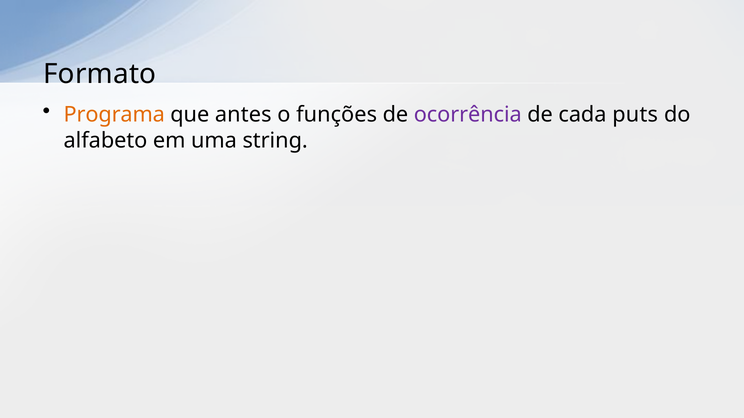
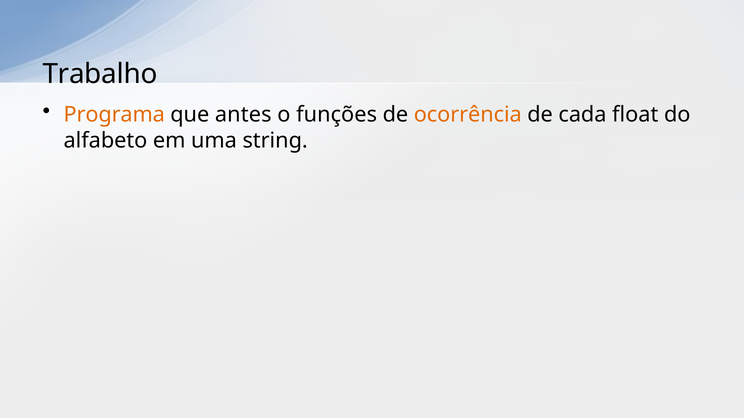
Formato: Formato -> Trabalho (100, 74)
ocorrência colour: purple -> orange (468, 115)
puts: puts -> float (635, 115)
